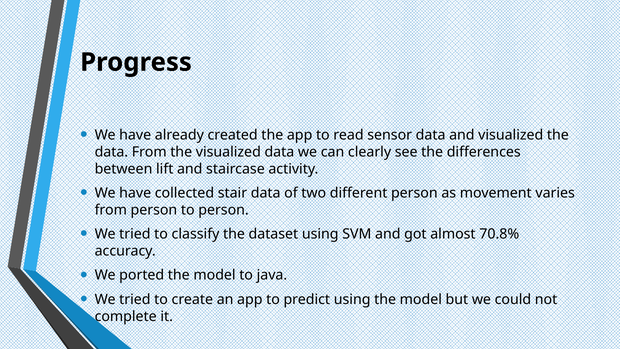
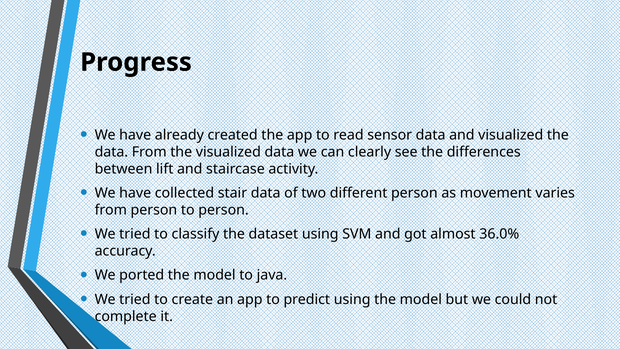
70.8%: 70.8% -> 36.0% (499, 234)
